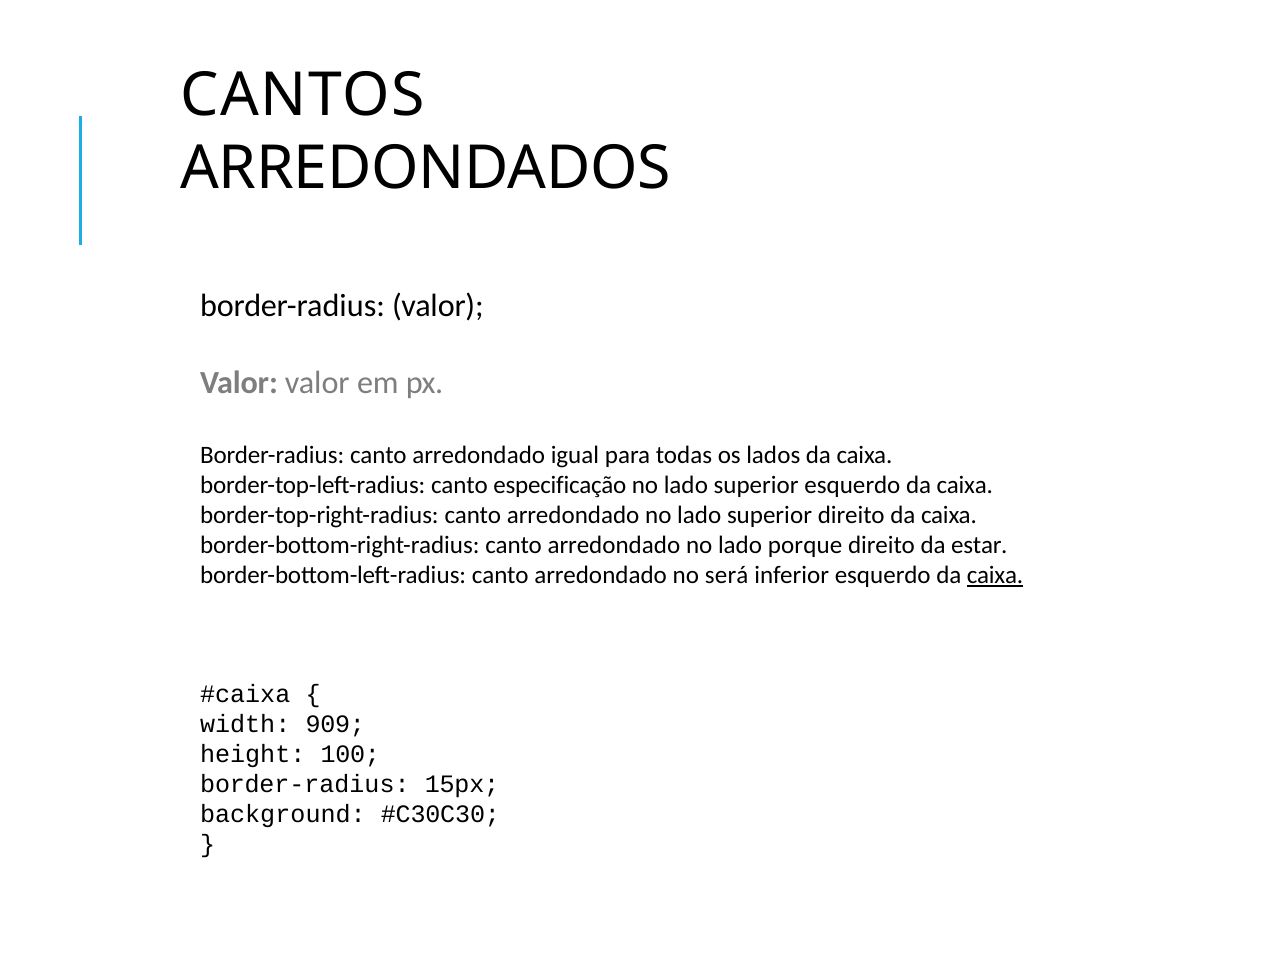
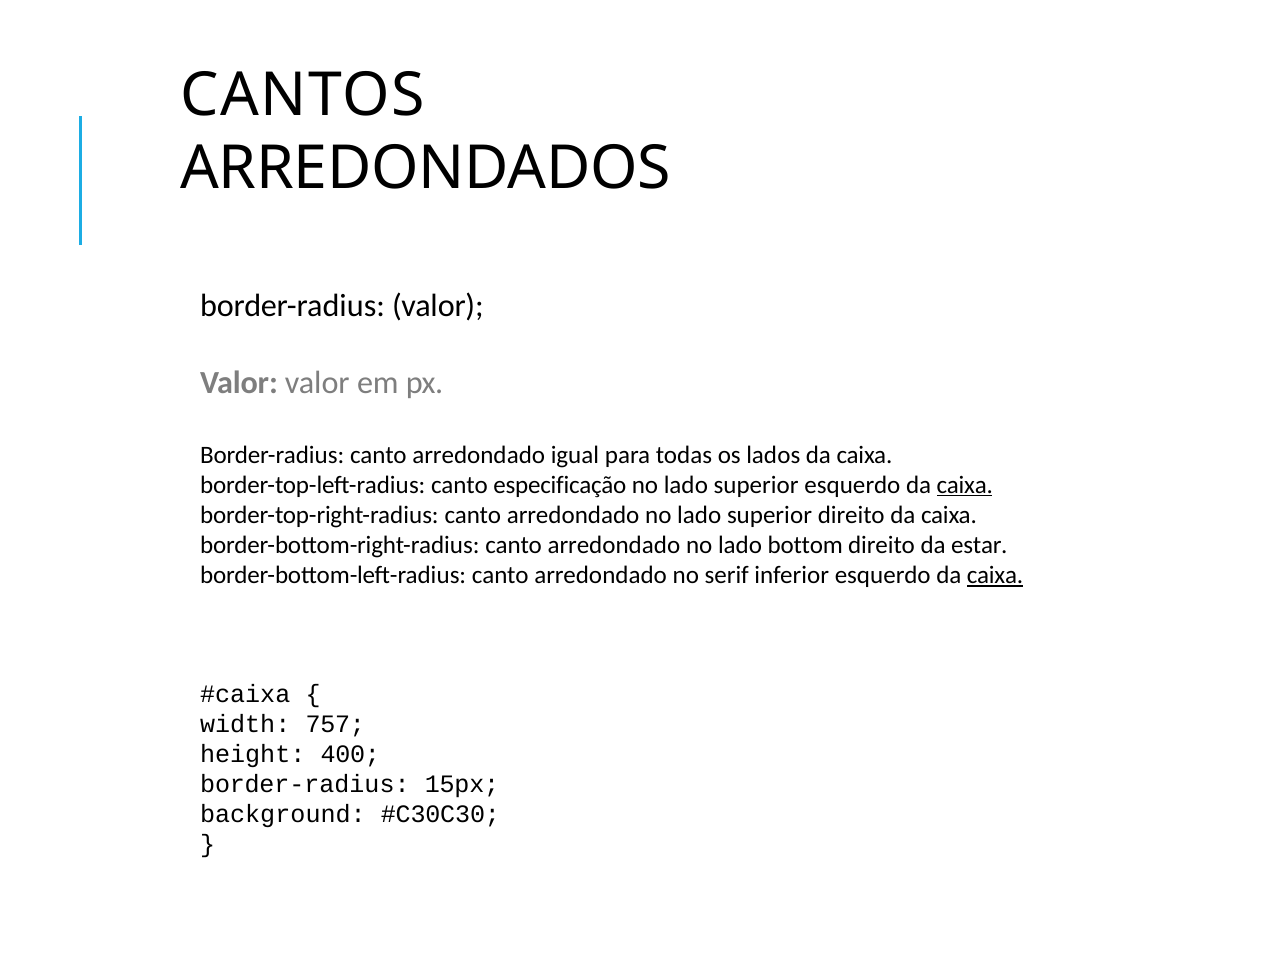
caixa underline: none -> present (965, 485)
porque: porque -> bottom (805, 545)
será: será -> serif (727, 575)
909: 909 -> 757 (335, 724)
100: 100 -> 400 (350, 754)
